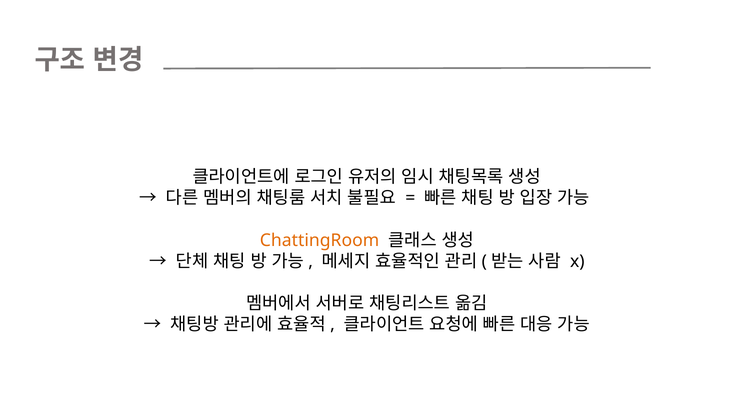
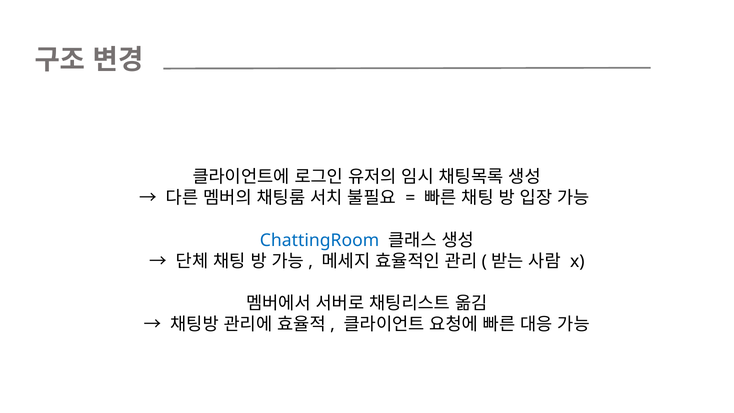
ChattingRoom colour: orange -> blue (320, 240)
